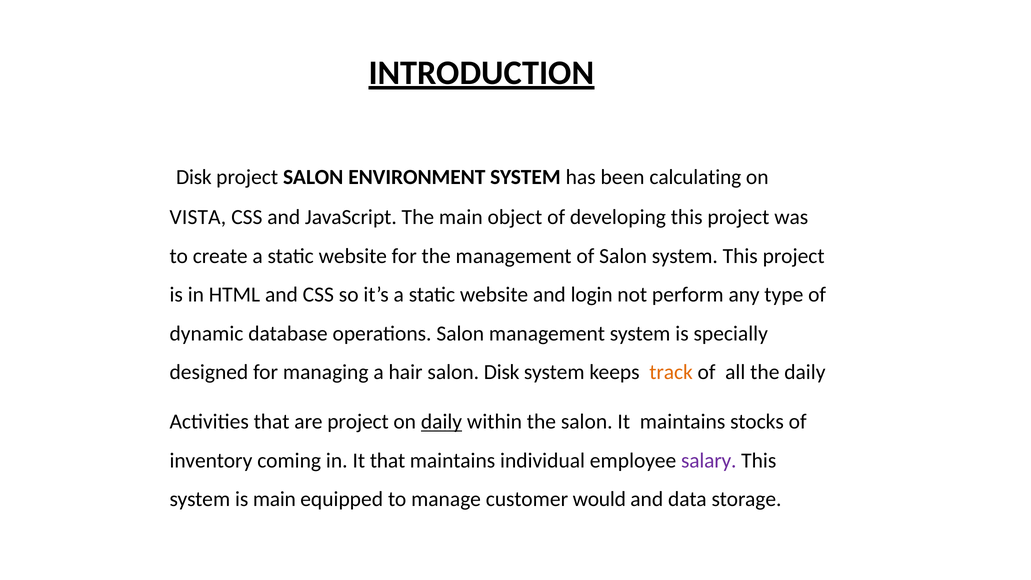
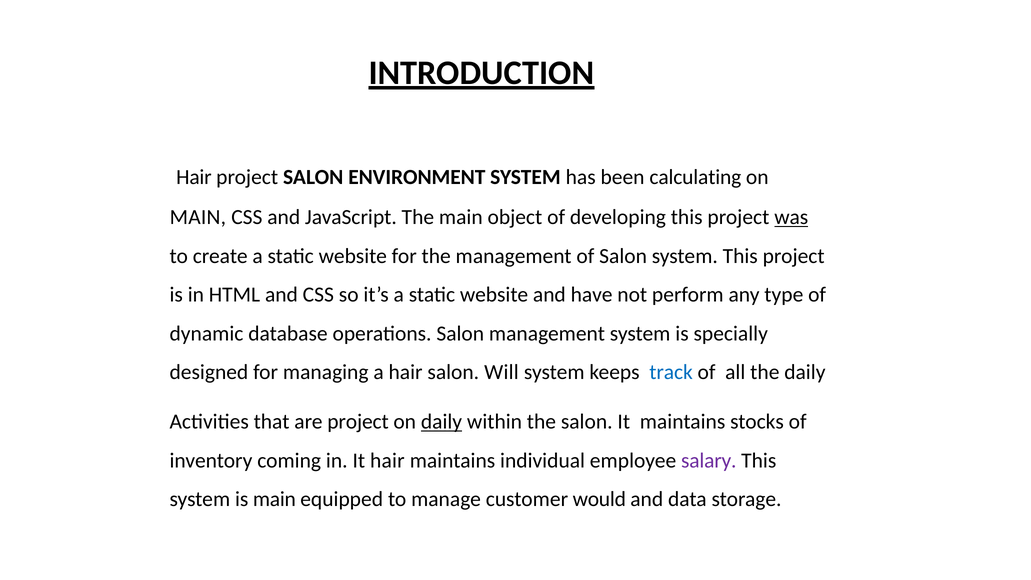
Disk: Disk -> Hair (194, 177)
VISTA: VISTA -> MAIN (198, 217)
was underline: none -> present (791, 217)
login: login -> have (592, 295)
salon Disk: Disk -> Will (501, 372)
track colour: orange -> blue (671, 372)
It that: that -> hair (387, 460)
